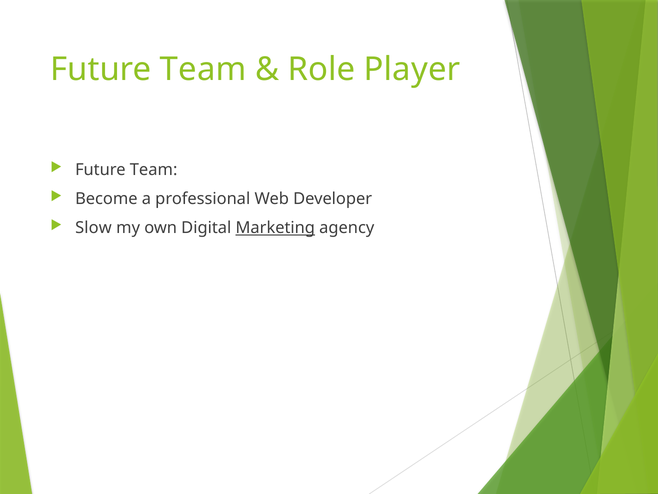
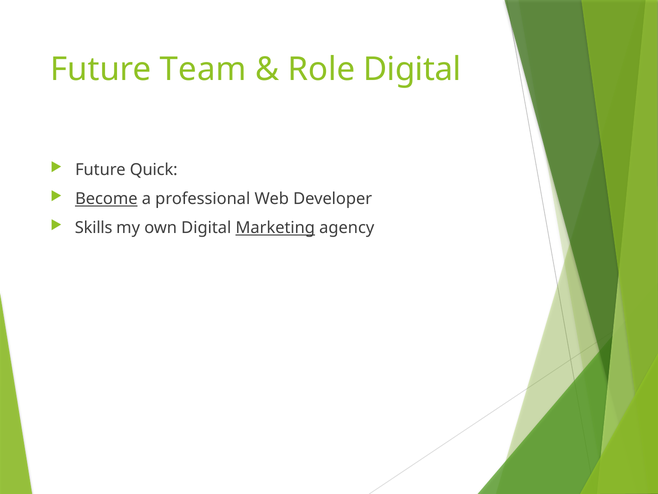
Role Player: Player -> Digital (412, 69)
Team: Team -> Quick (154, 170)
Become underline: none -> present (106, 199)
Slow: Slow -> Skills (94, 228)
